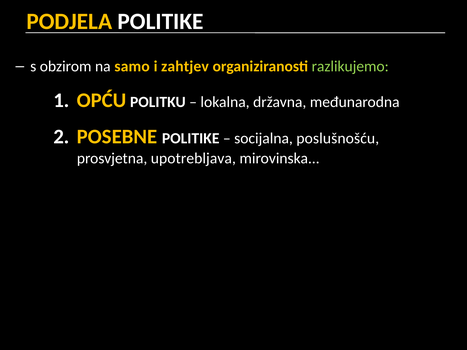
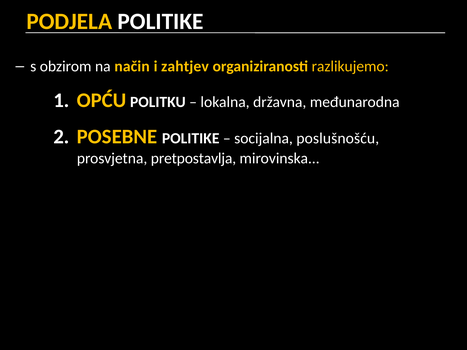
samo: samo -> način (132, 66)
razlikujemo colour: light green -> yellow (350, 66)
upotrebljava: upotrebljava -> pretpostavlja (193, 158)
